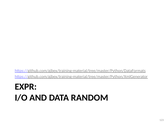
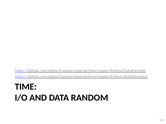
EXPR: EXPR -> TIME (26, 87)
